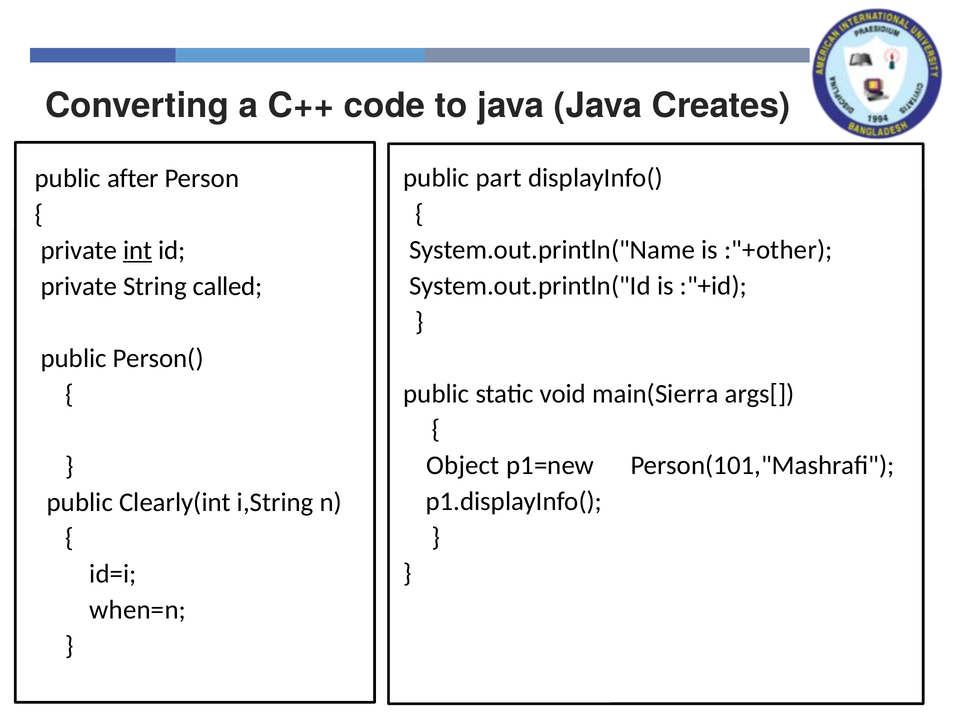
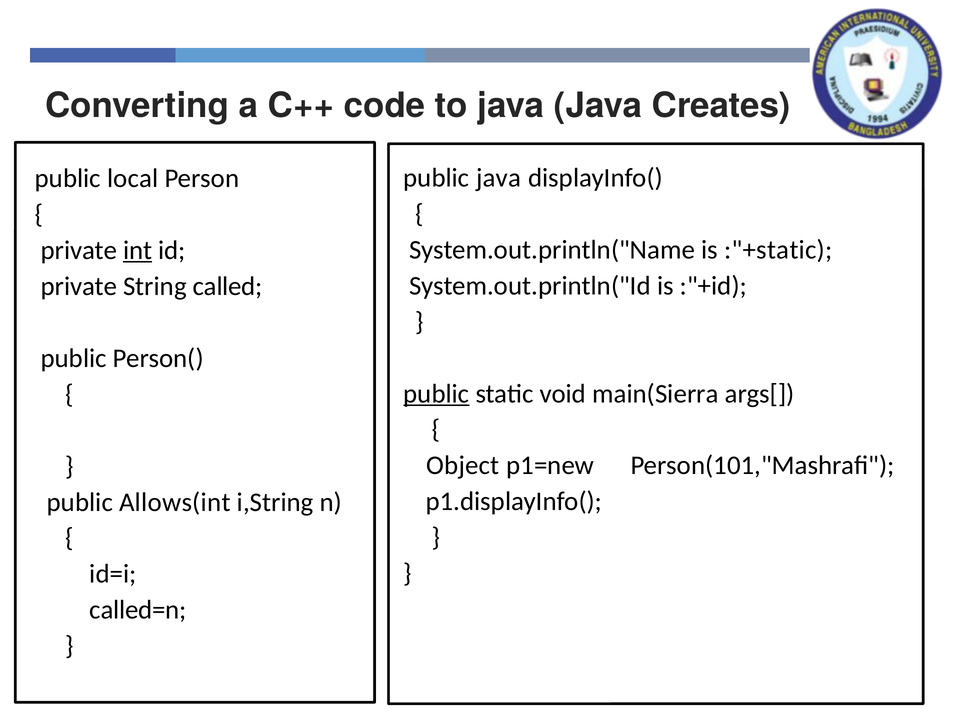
public part: part -> java (499, 178)
after: after -> local (133, 178)
:"+other: :"+other -> :"+static (778, 250)
public underline: none -> present (436, 394)
Clearly(int: Clearly(int -> Allows(int (175, 502)
when=n: when=n -> called=n (138, 610)
